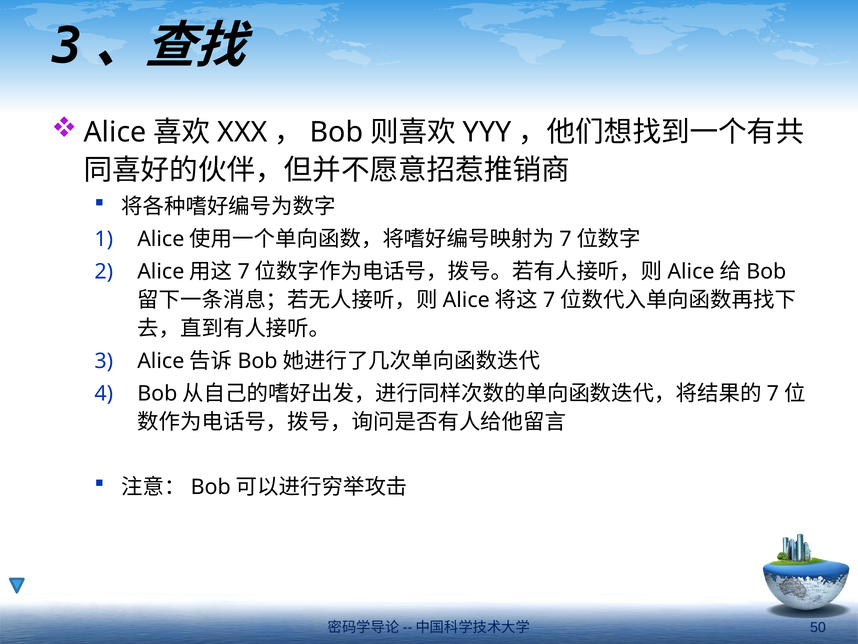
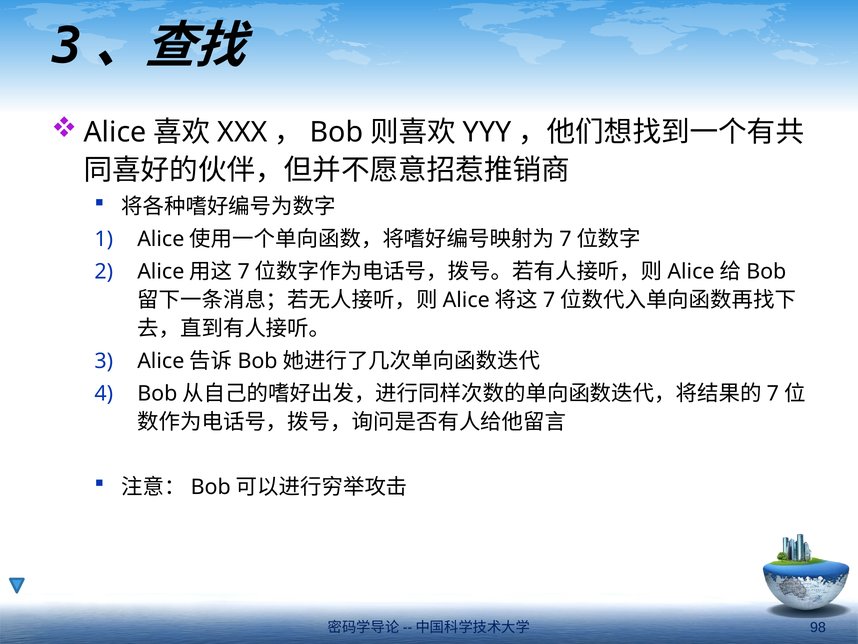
50: 50 -> 98 (818, 627)
